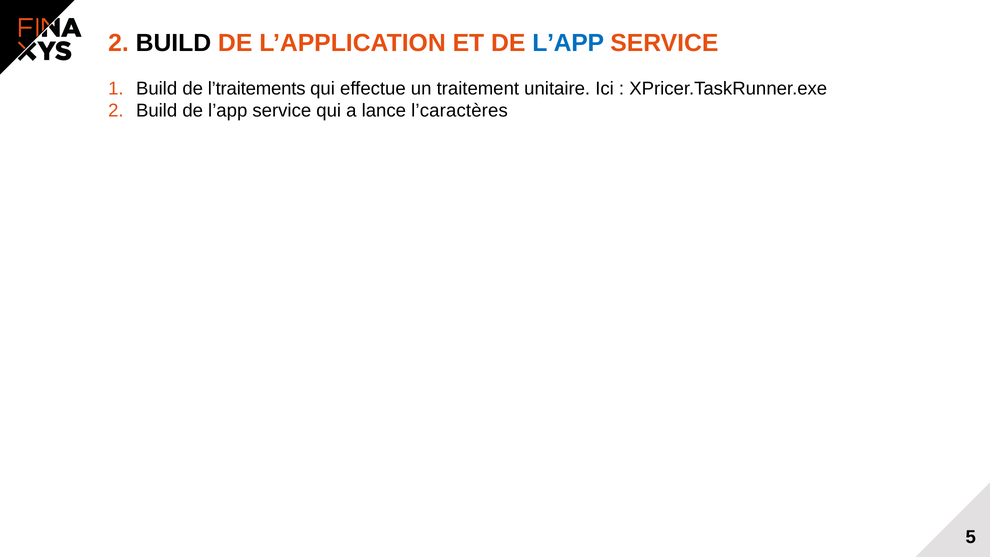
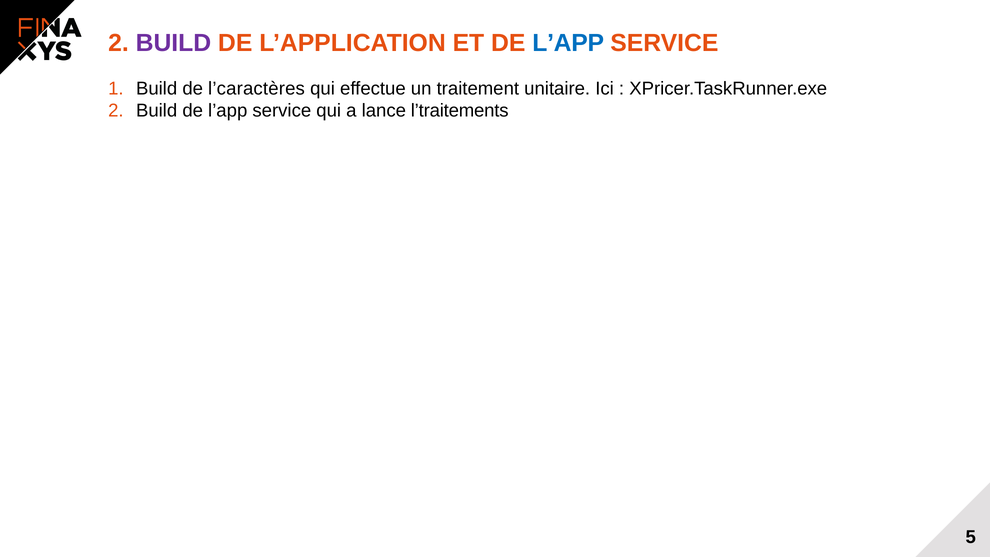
BUILD colour: black -> purple (173, 43)
l’traitements: l’traitements -> l’caractères (256, 88)
l’caractères: l’caractères -> l’traitements (460, 111)
